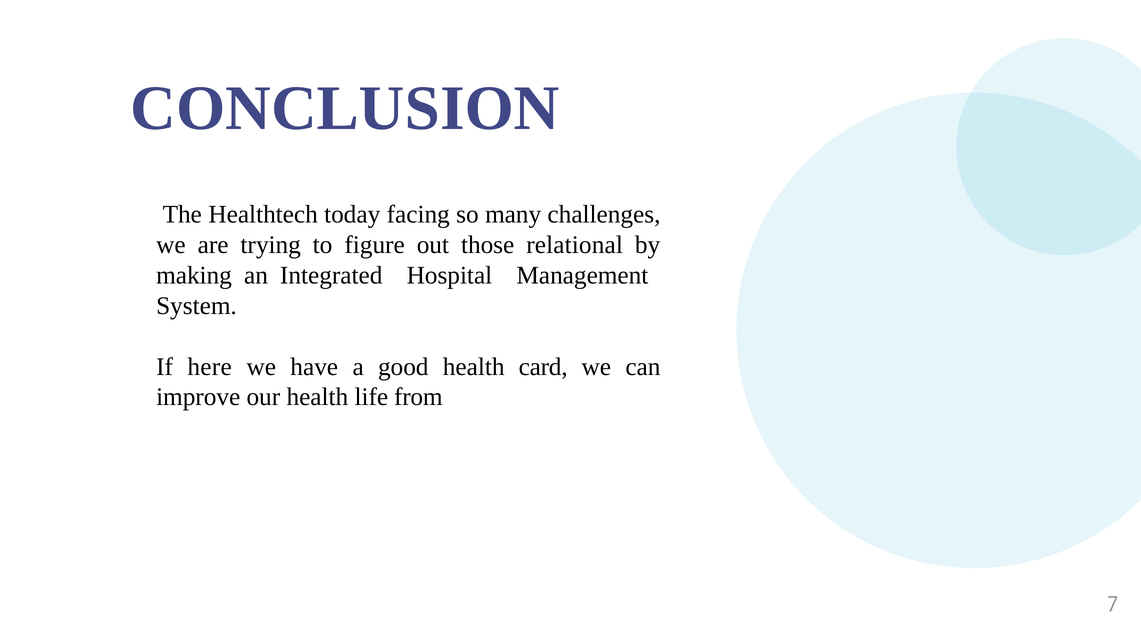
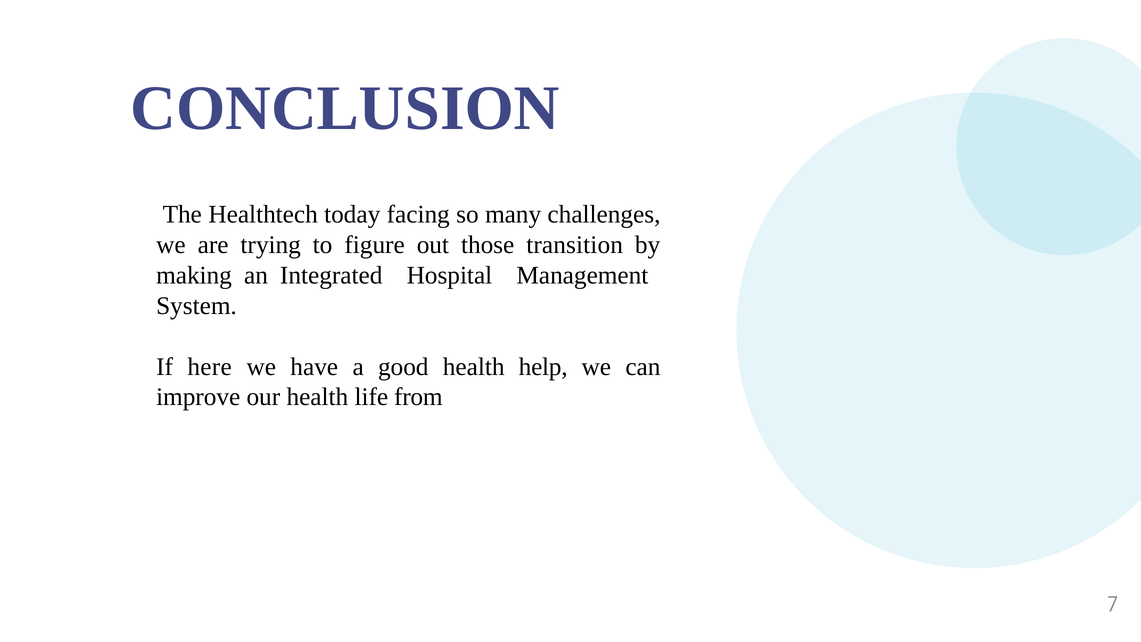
relational: relational -> transition (575, 245)
card: card -> help (543, 367)
